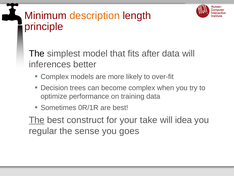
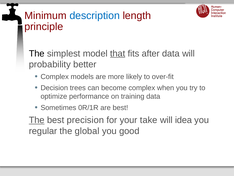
description colour: orange -> blue (95, 16)
that underline: none -> present (118, 53)
inferences: inferences -> probability (50, 64)
construct: construct -> precision (85, 120)
sense: sense -> global (87, 131)
goes: goes -> good (129, 131)
